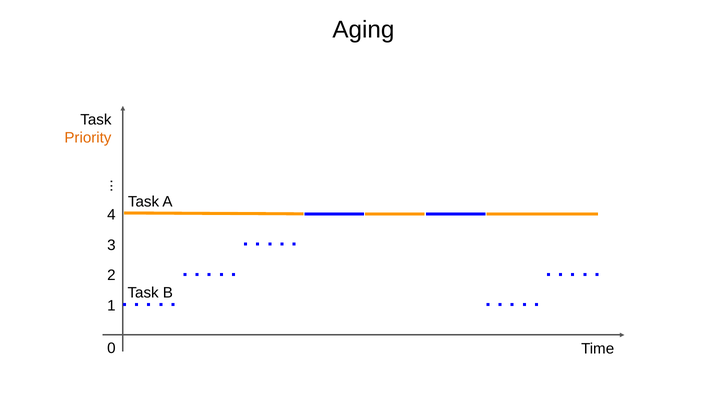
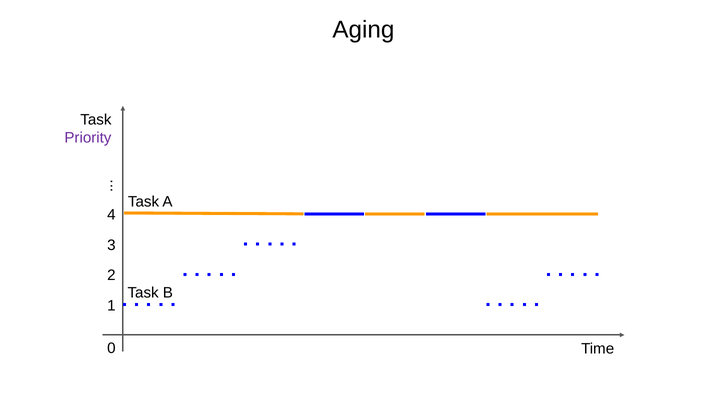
Priority colour: orange -> purple (88, 138)
